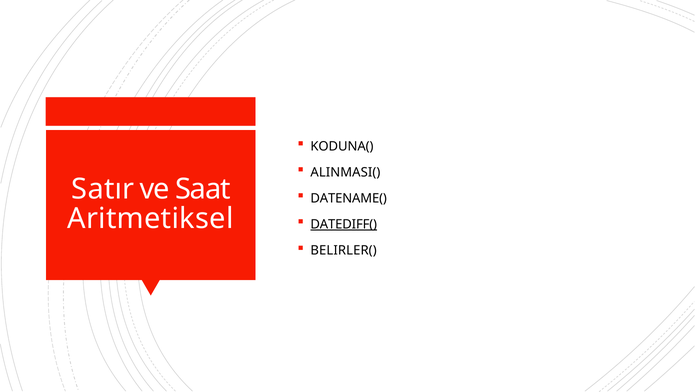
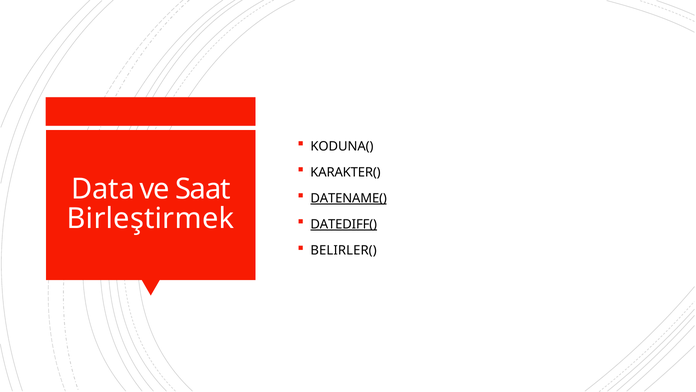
ALINMASI(: ALINMASI( -> KARAKTER( (345, 172)
Satır: Satır -> Data (103, 189)
DATENAME( underline: none -> present (349, 198)
Aritmetiksel: Aritmetiksel -> Birleştirmek (150, 218)
